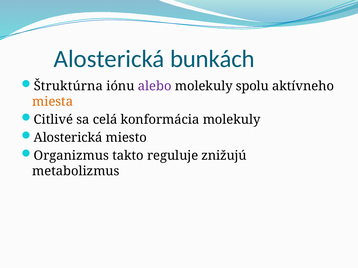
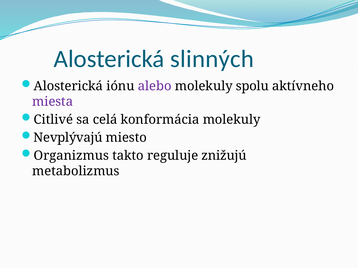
bunkách: bunkách -> slinných (212, 59)
Štruktúrna: Štruktúrna -> Alosterická (68, 86)
miesta colour: orange -> purple (53, 102)
Alosterická: Alosterická -> Nevplývajú (68, 138)
